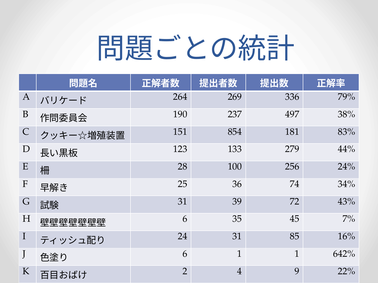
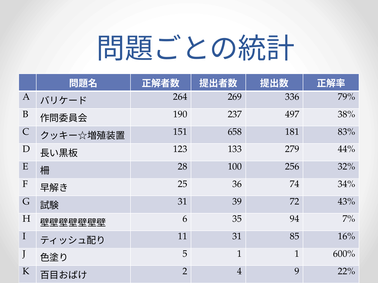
854: 854 -> 658 (235, 132)
24%: 24% -> 32% (347, 167)
45: 45 -> 94 (295, 219)
24: 24 -> 11 (183, 237)
6: 6 -> 5 (185, 254)
642%: 642% -> 600% (344, 254)
